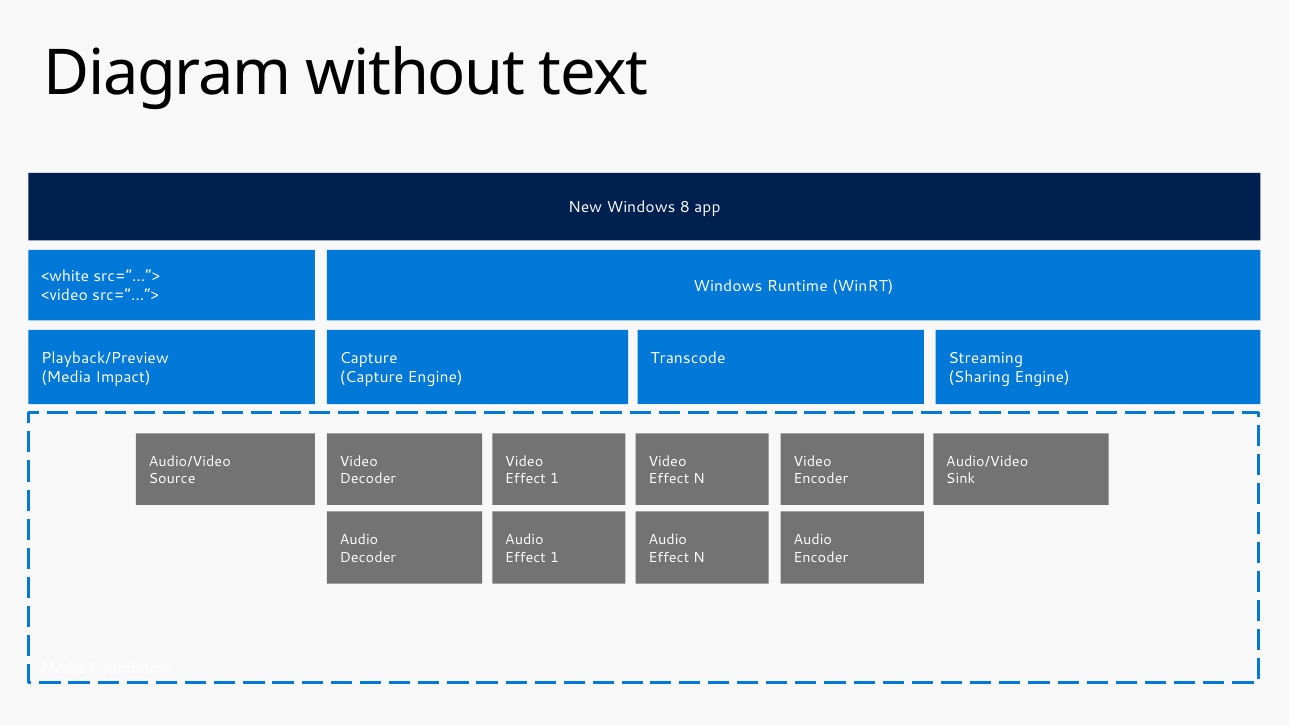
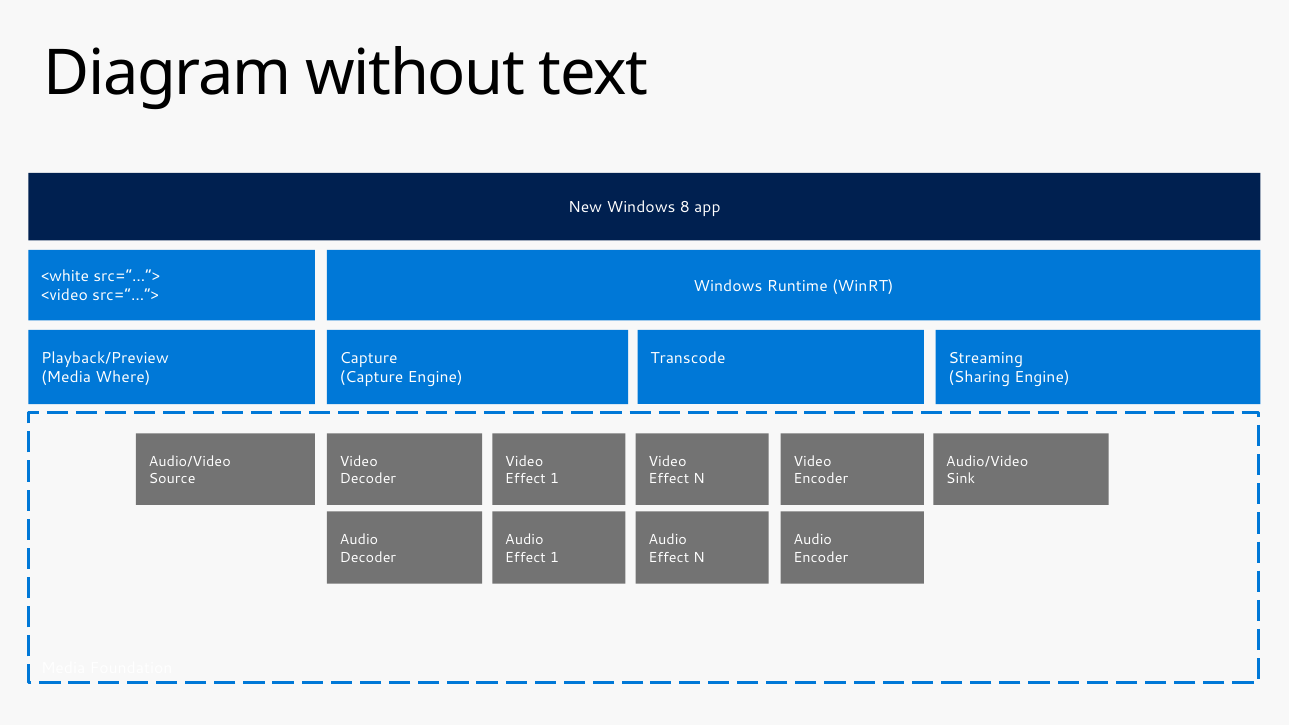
Impact: Impact -> Where (123, 378)
